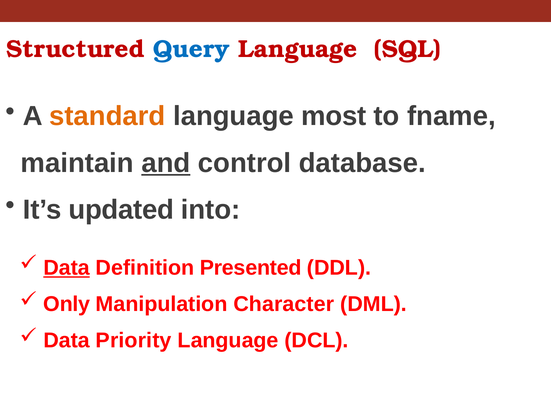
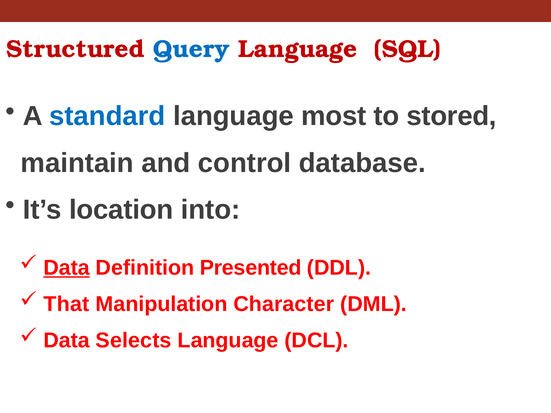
standard colour: orange -> blue (107, 116)
fname: fname -> stored (452, 116)
and underline: present -> none (166, 163)
updated: updated -> location (121, 210)
Only: Only -> That (67, 304)
Priority: Priority -> Selects (134, 341)
